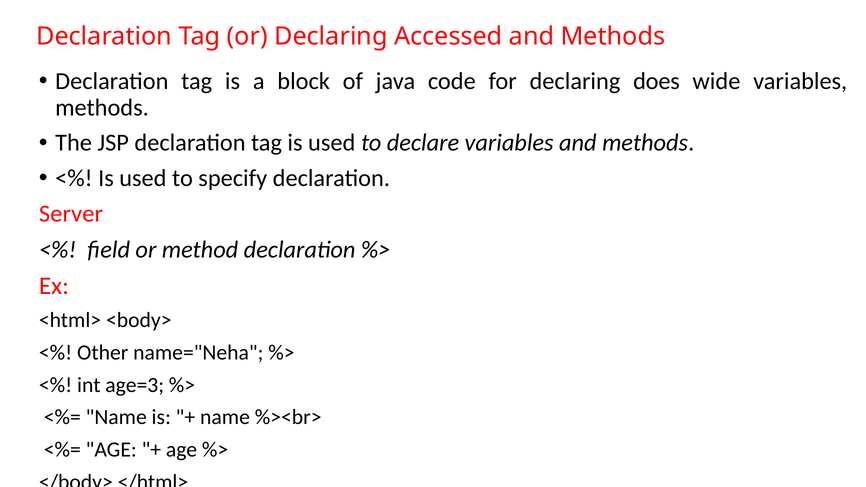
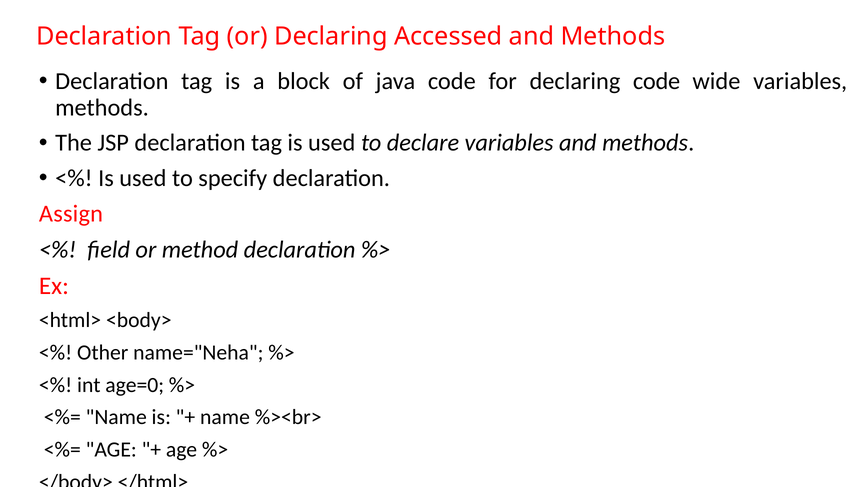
declaring does: does -> code (657, 81)
Server: Server -> Assign (71, 214)
age=3: age=3 -> age=0 (135, 385)
